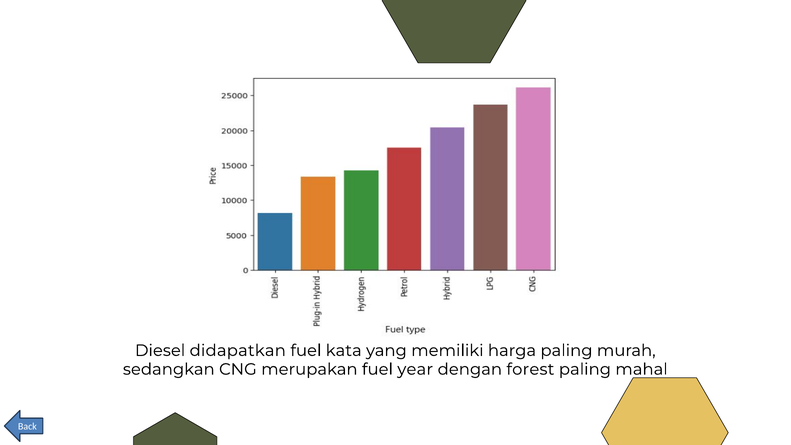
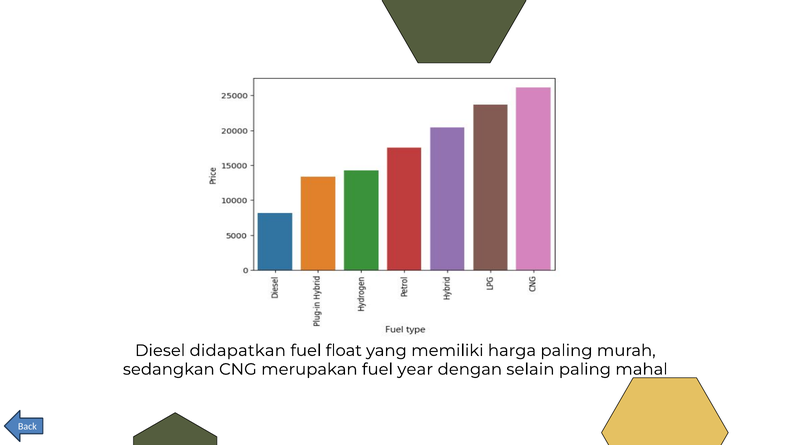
kata: kata -> float (344, 350)
forest: forest -> selain (530, 369)
